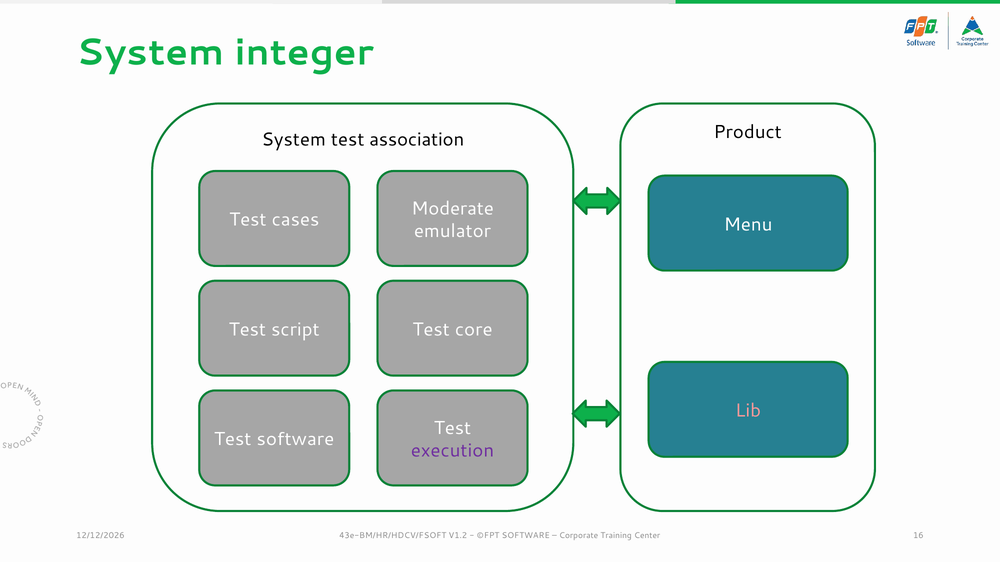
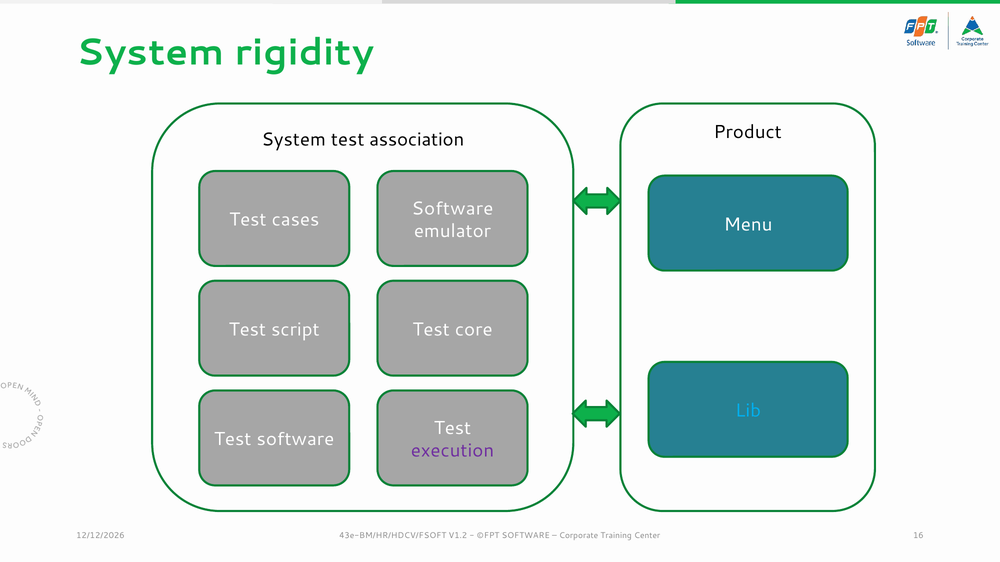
integer: integer -> rigidity (304, 52)
Moderate: Moderate -> Software (452, 209)
Lib colour: pink -> light blue (748, 411)
